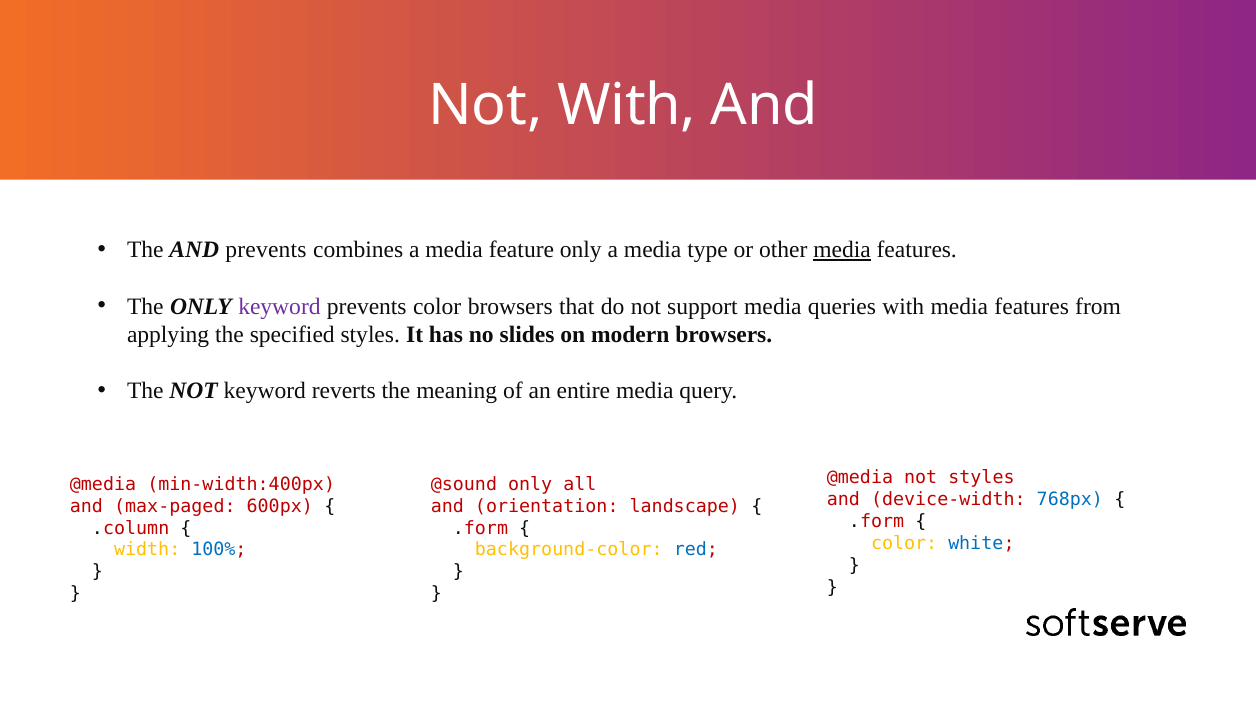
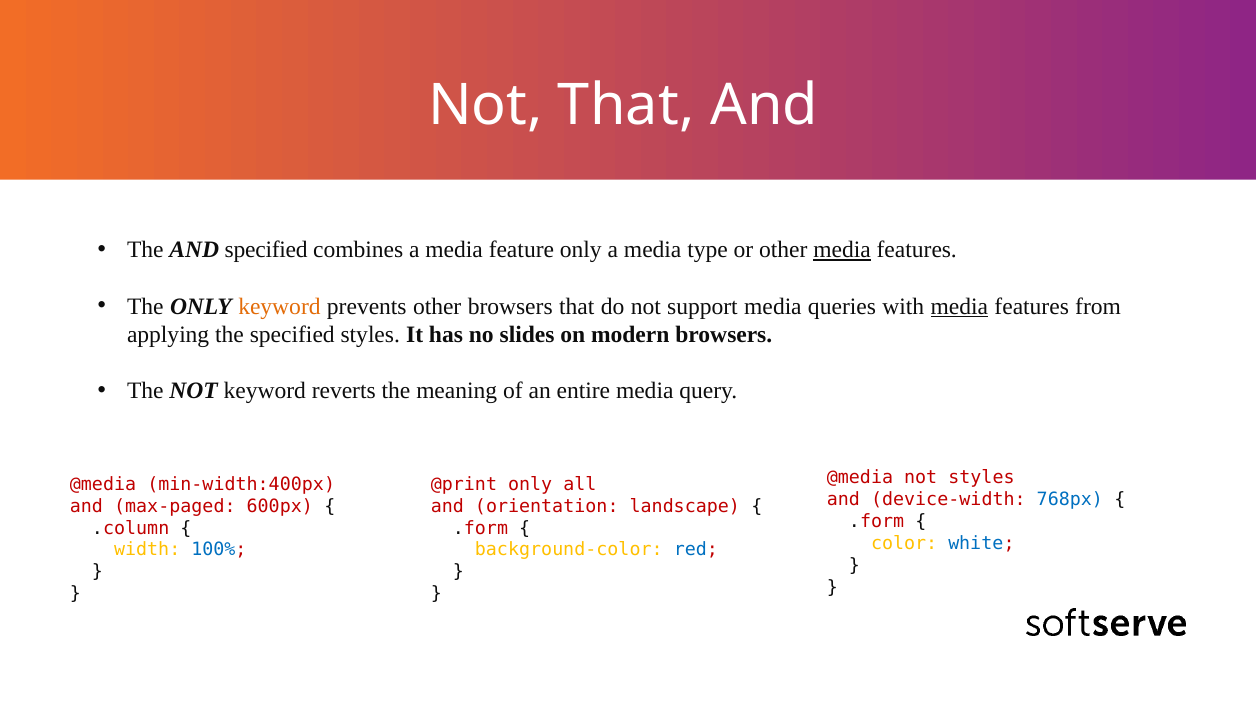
Not With: With -> That (626, 106)
AND prevents: prevents -> specified (266, 250)
keyword colour: purple -> orange (279, 307)
prevents color: color -> other (437, 307)
media underline: none -> present (959, 307)
@sound: @sound -> @print (464, 484)
